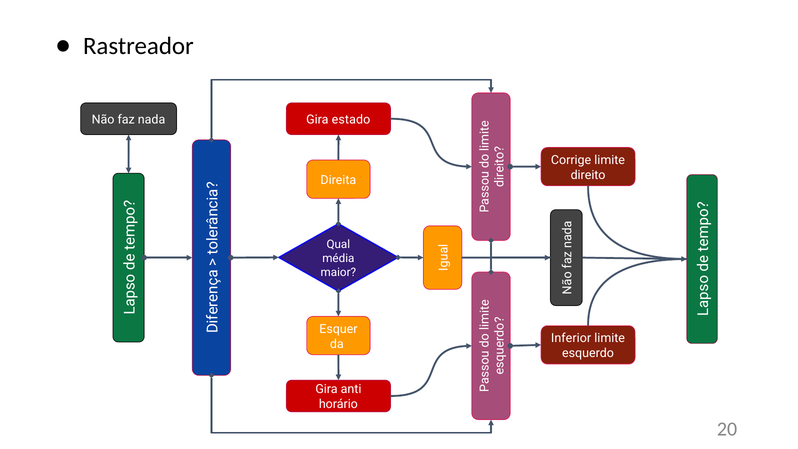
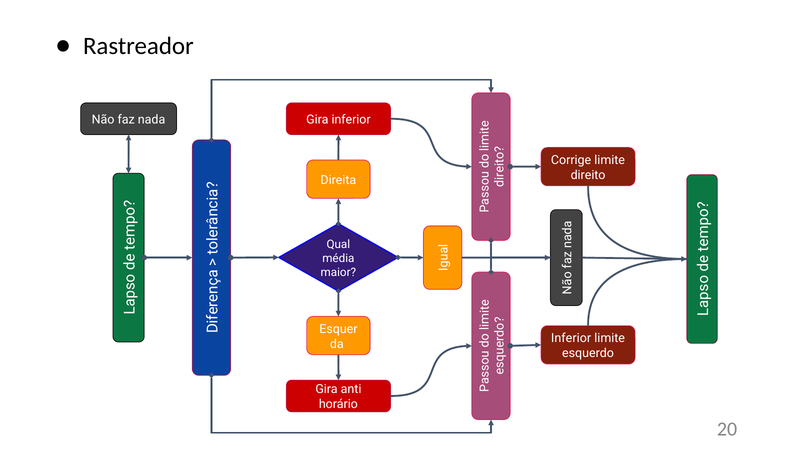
Gira estado: estado -> inferior (351, 120)
